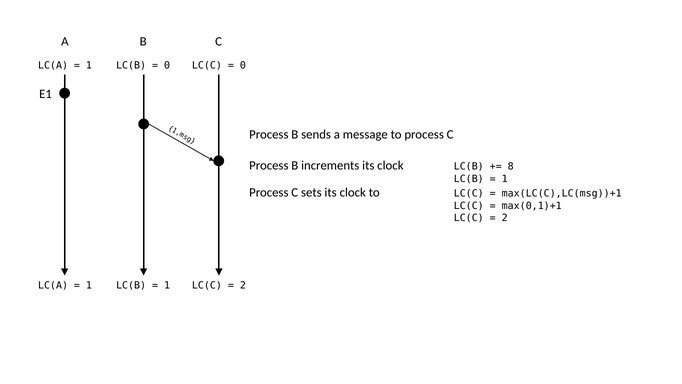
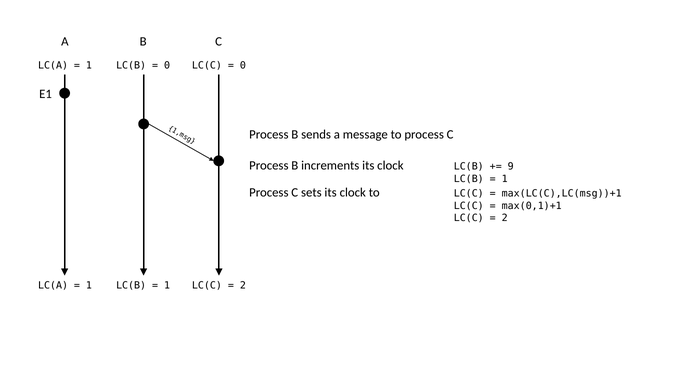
8: 8 -> 9 (511, 166)
